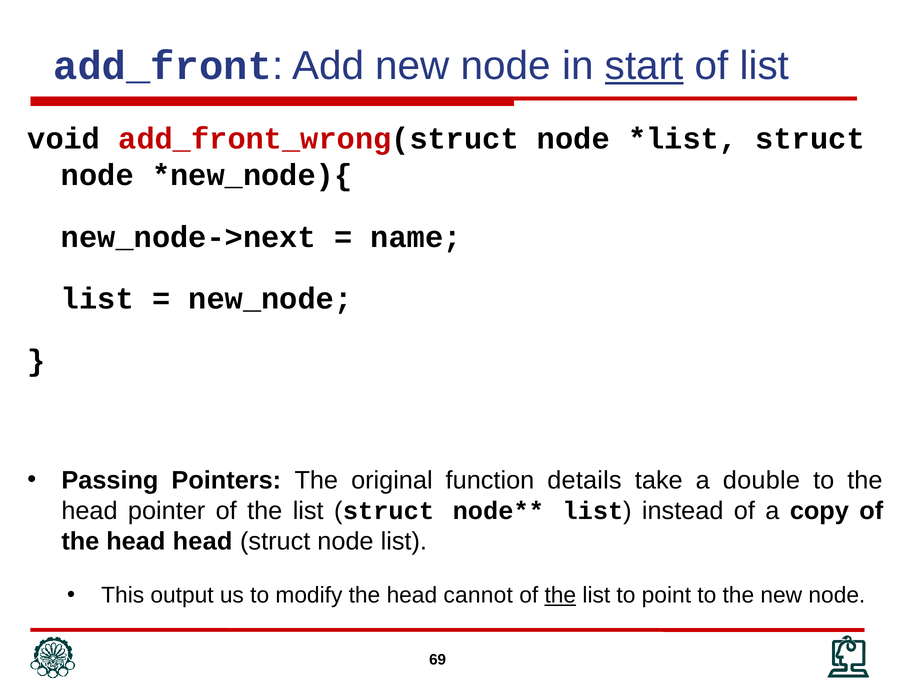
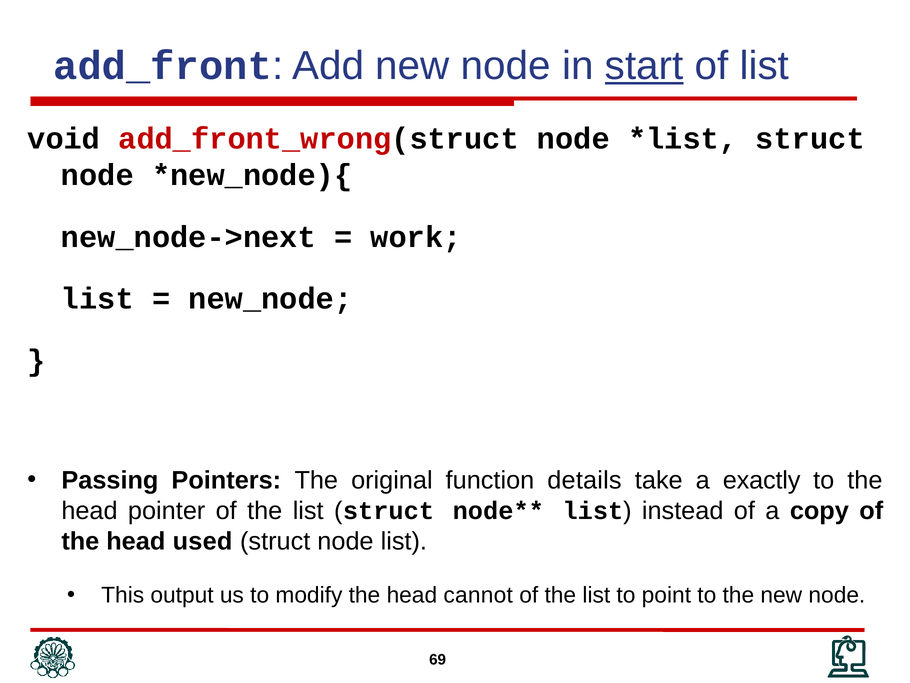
name: name -> work (416, 237)
double: double -> exactly (762, 480)
head head: head -> used (203, 541)
the underline: present -> none (560, 595)
